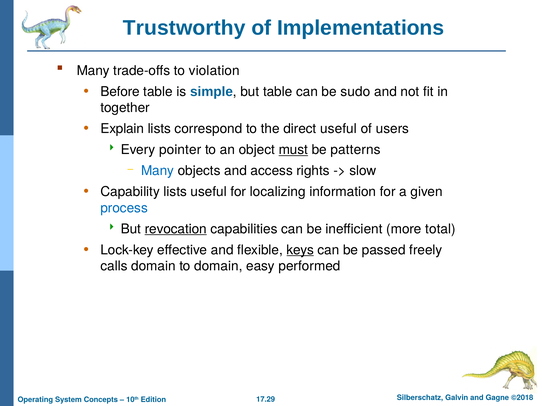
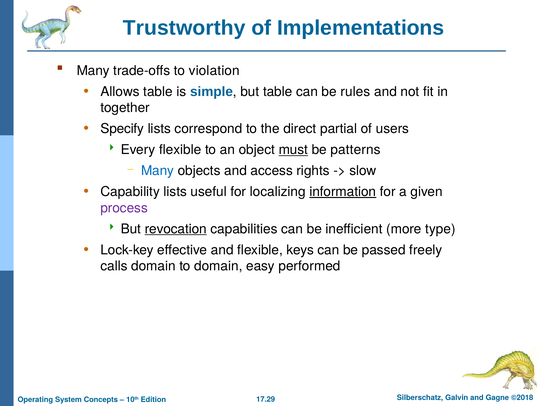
Before: Before -> Allows (120, 92)
sudo: sudo -> rules (355, 92)
Explain: Explain -> Specify (122, 129)
direct useful: useful -> partial (339, 129)
Every pointer: pointer -> flexible (180, 150)
information underline: none -> present (343, 192)
process colour: blue -> purple (124, 208)
total: total -> type (441, 229)
keys underline: present -> none (300, 250)
